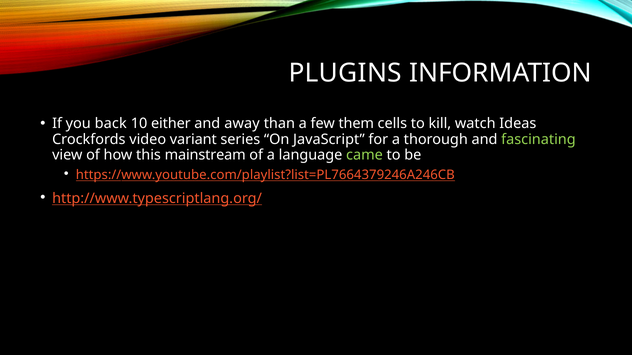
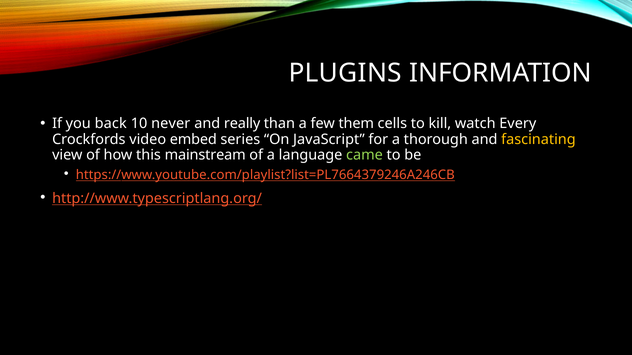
either: either -> never (171, 124)
away: away -> really (242, 124)
Ideas: Ideas -> Every (518, 124)
variant: variant -> embed (193, 139)
fascinating colour: light green -> yellow (538, 139)
